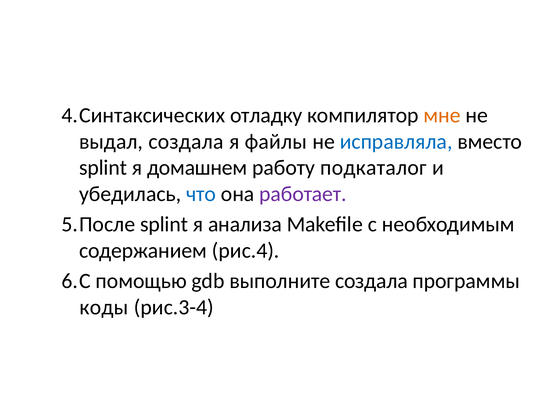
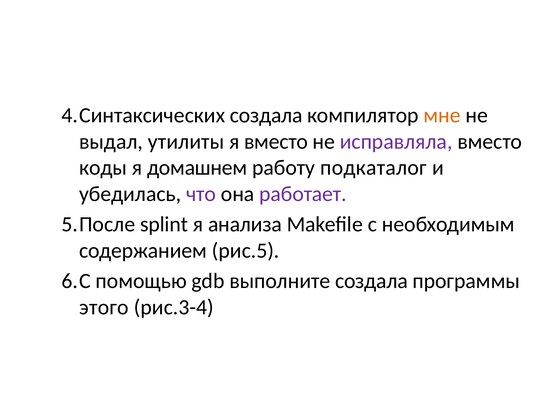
отладку: отладку -> создала (266, 115)
выдал создала: создала -> утилиты (186, 142)
я файлы: файлы -> вместо (276, 142)
исправляла colour: blue -> purple (396, 142)
splint: splint -> коды (103, 168)
что colour: blue -> purple (201, 194)
рис.4: рис.4 -> рис.5 (246, 250)
коды: коды -> этого (104, 307)
